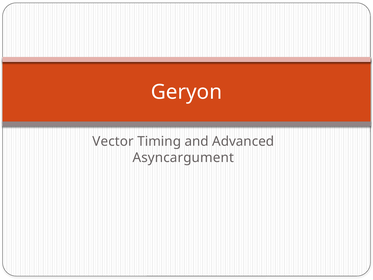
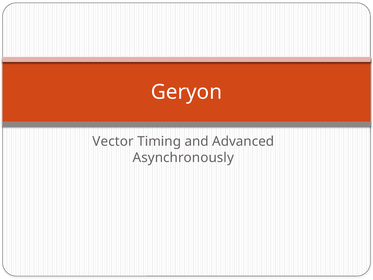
Asyncargument: Asyncargument -> Asynchronously (183, 158)
